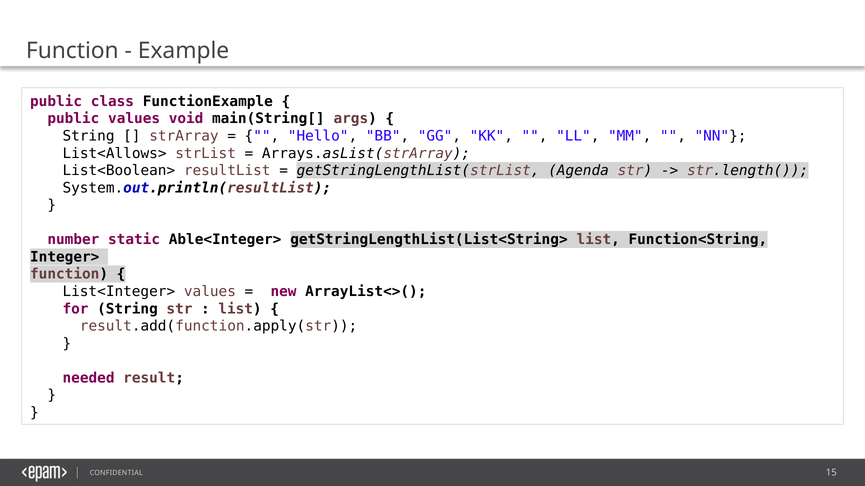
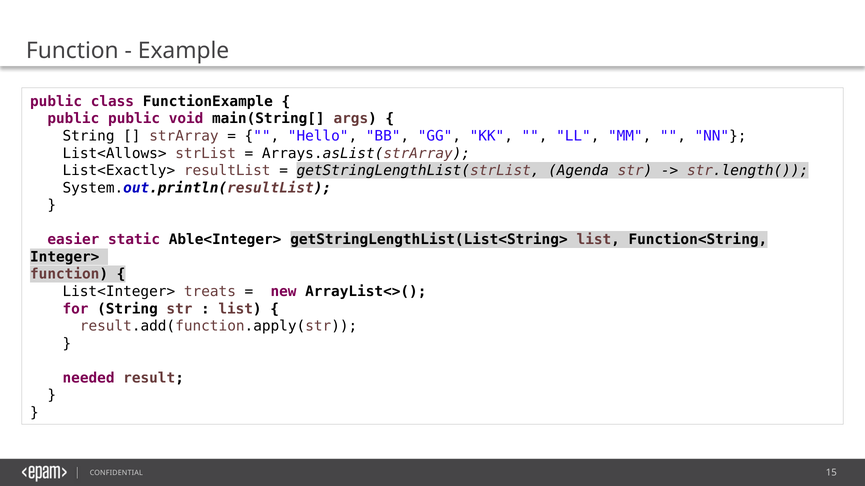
public values: values -> public (134, 119)
List<Boolean>: List<Boolean> -> List<Exactly> (119, 171)
number: number -> easier (73, 240)
List<Integer> values: values -> treats (210, 292)
